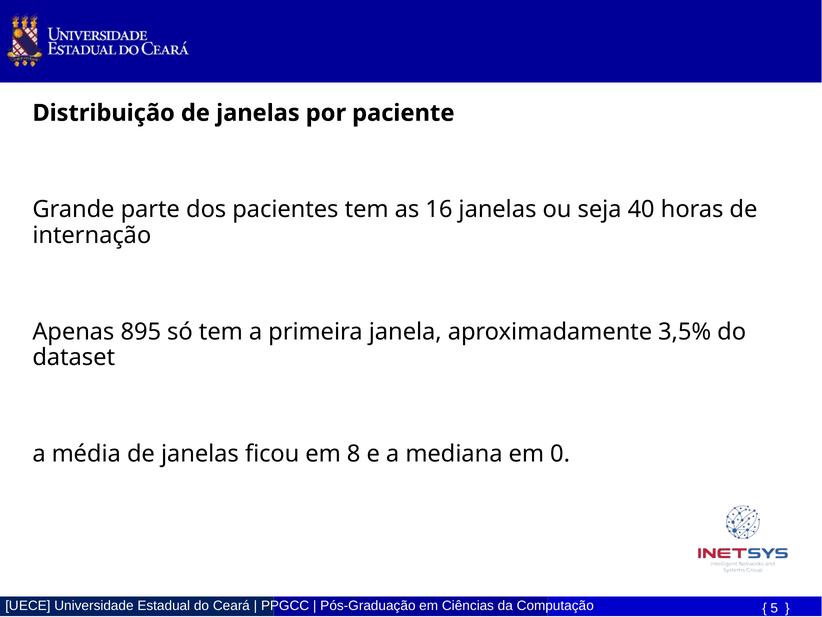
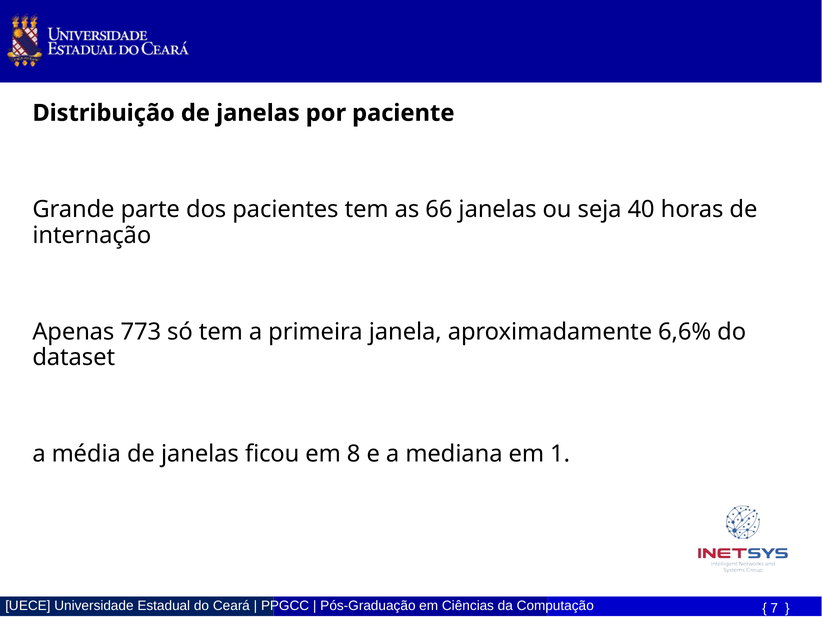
16: 16 -> 66 (439, 210)
895: 895 -> 773 (141, 332)
3,5%: 3,5% -> 6,6% (685, 332)
0: 0 -> 1 (560, 454)
5: 5 -> 7 (774, 609)
